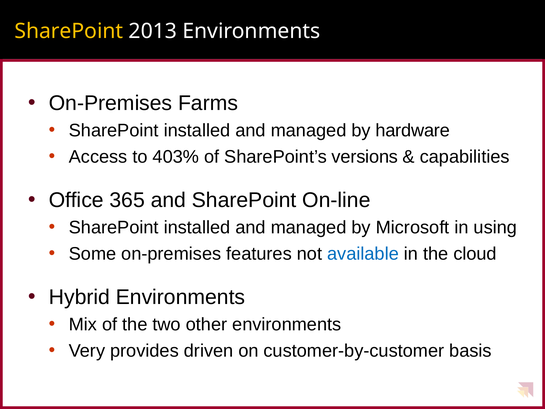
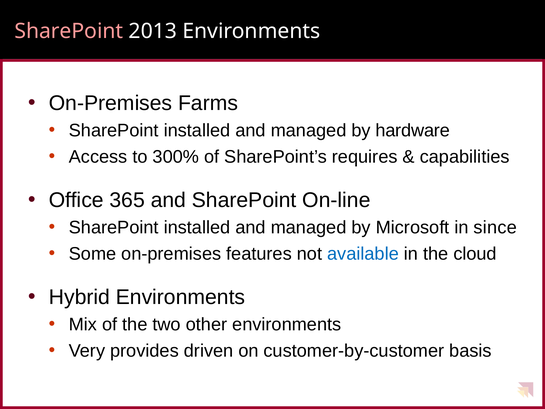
SharePoint colour: yellow -> pink (69, 31)
403%: 403% -> 300% (176, 157)
versions: versions -> requires (365, 157)
using: using -> since (495, 227)
